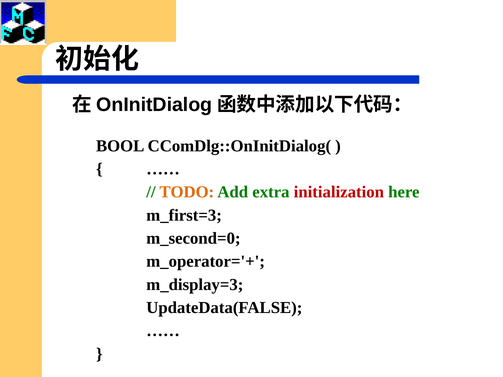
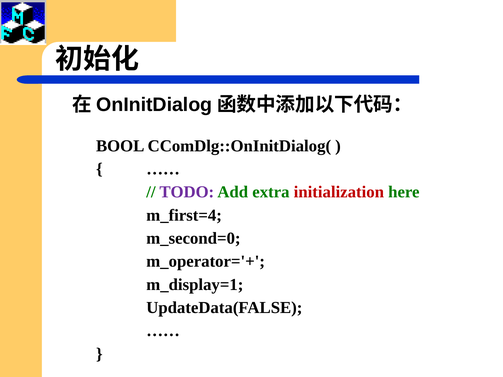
TODO colour: orange -> purple (187, 192)
m_first=3: m_first=3 -> m_first=4 (184, 215)
m_display=3: m_display=3 -> m_display=1 (195, 285)
